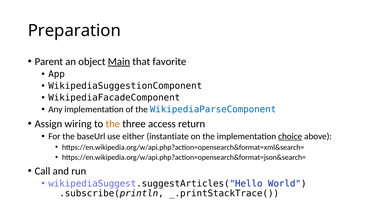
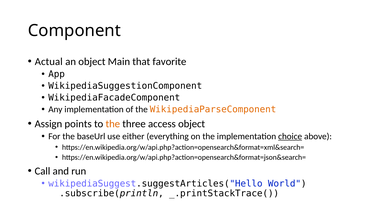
Preparation: Preparation -> Component (74, 31)
Parent: Parent -> Actual (49, 62)
Main underline: present -> none (119, 62)
WikipediaParseComponent colour: blue -> orange (213, 110)
wiring: wiring -> points (78, 124)
access return: return -> object (192, 124)
instantiate: instantiate -> everything (168, 137)
